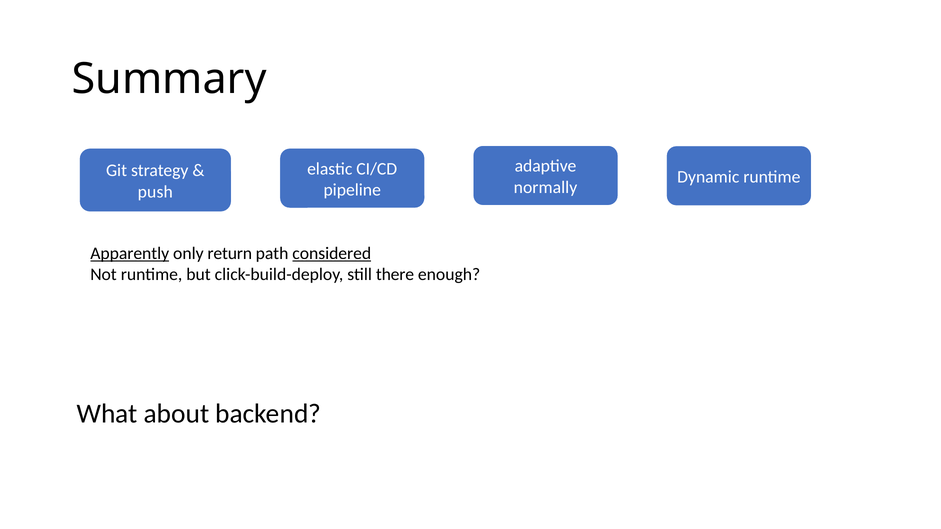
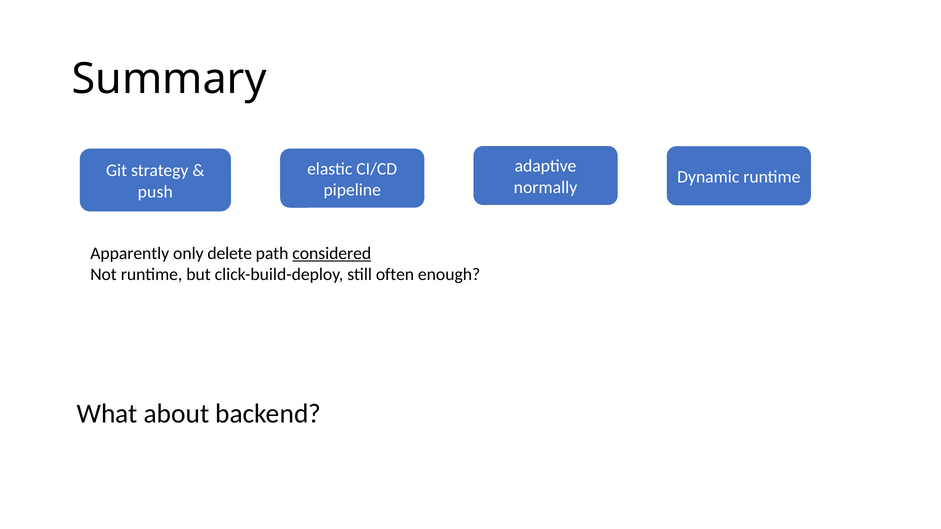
Apparently underline: present -> none (130, 254)
return: return -> delete (230, 254)
there: there -> often (395, 275)
